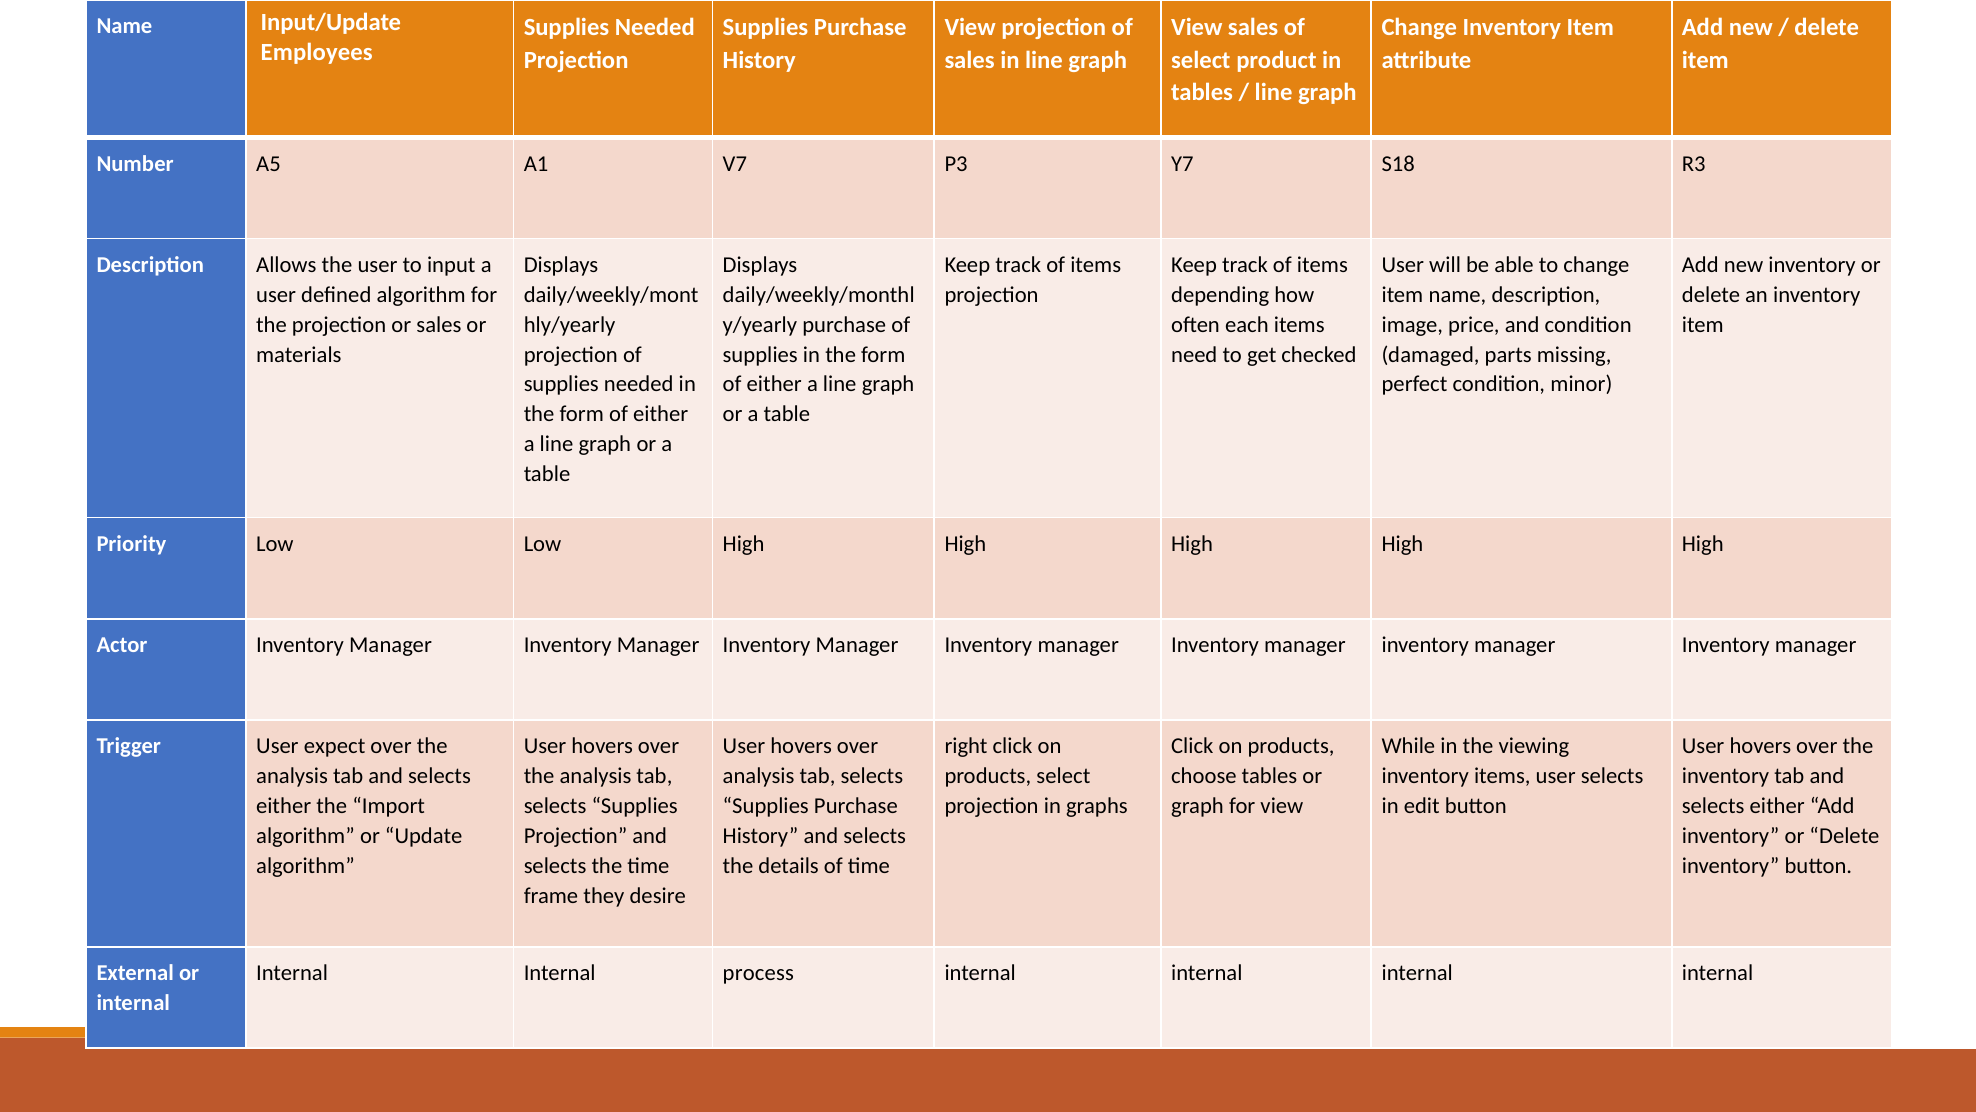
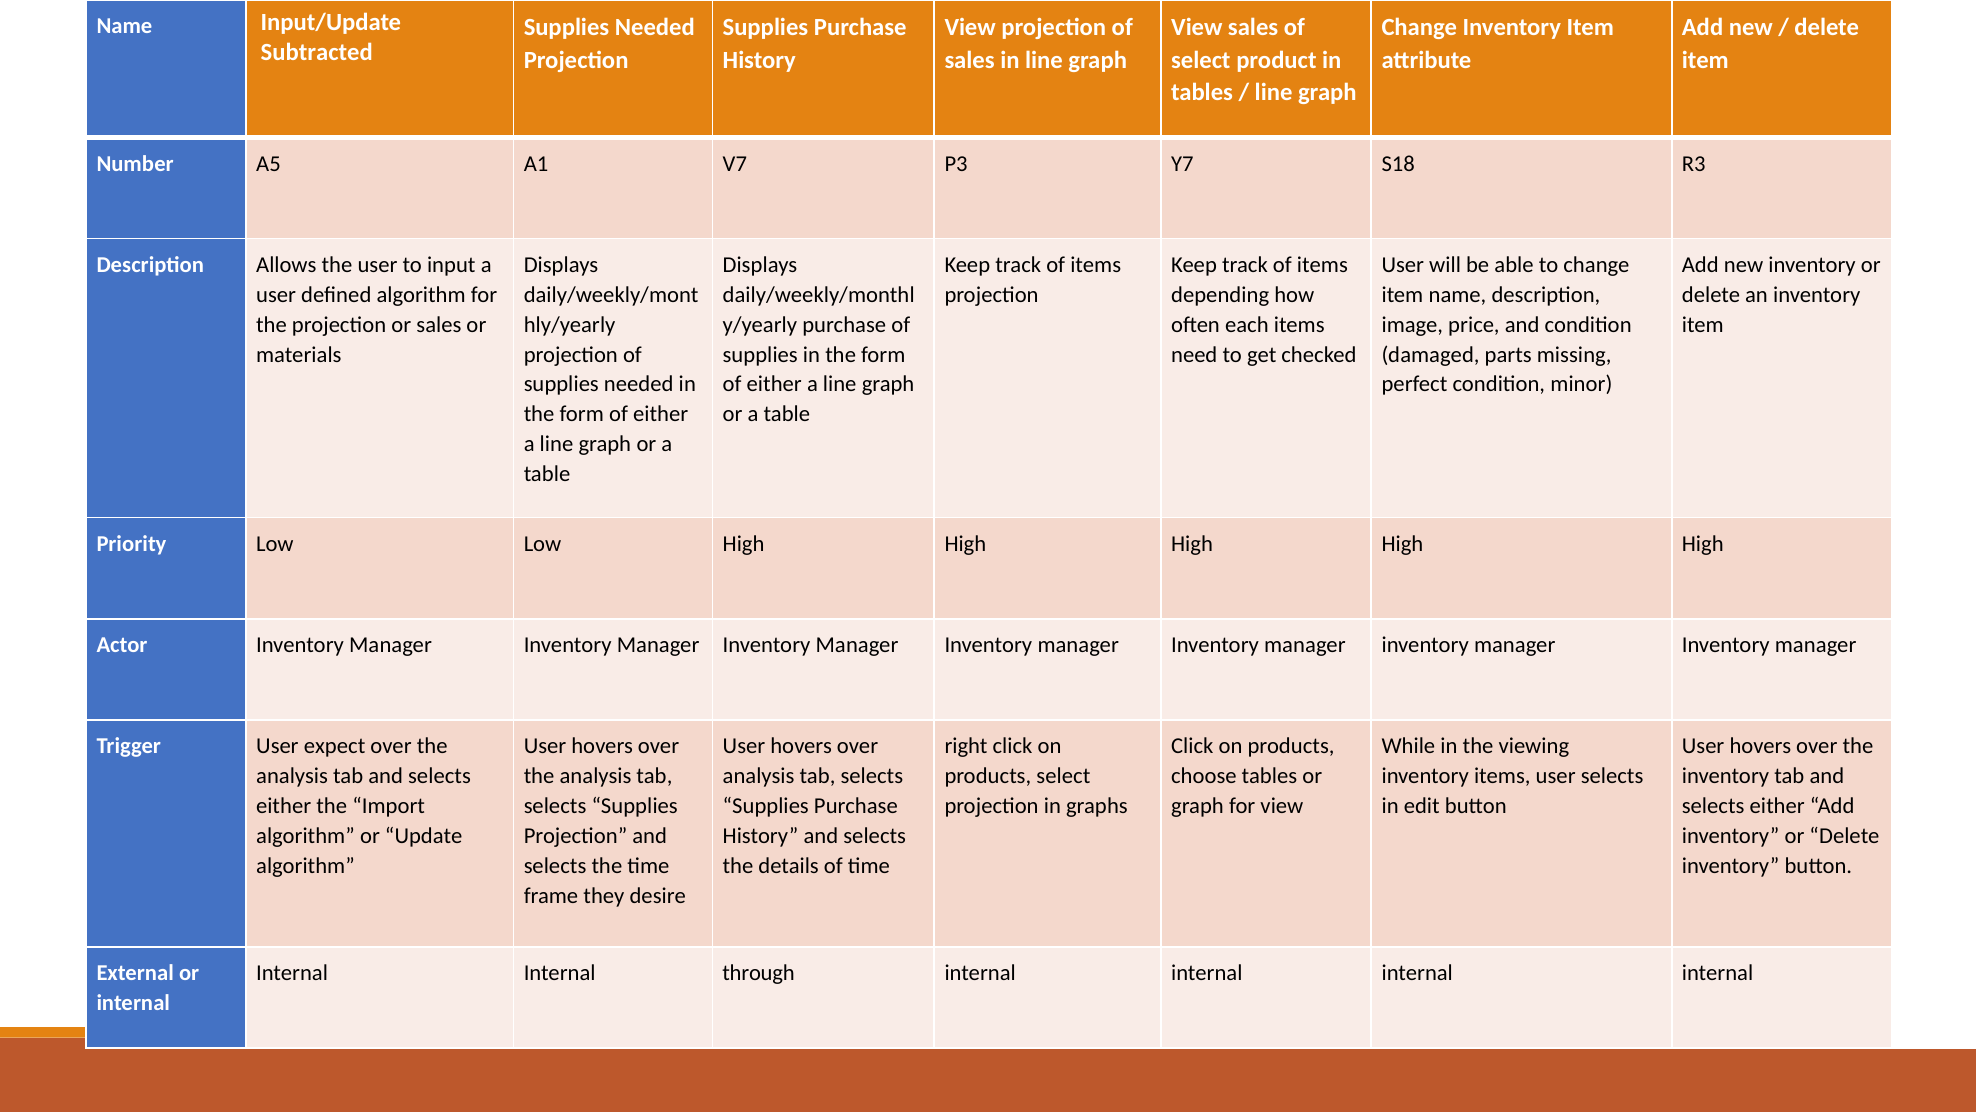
Employees: Employees -> Subtracted (317, 53)
process: process -> through (759, 973)
